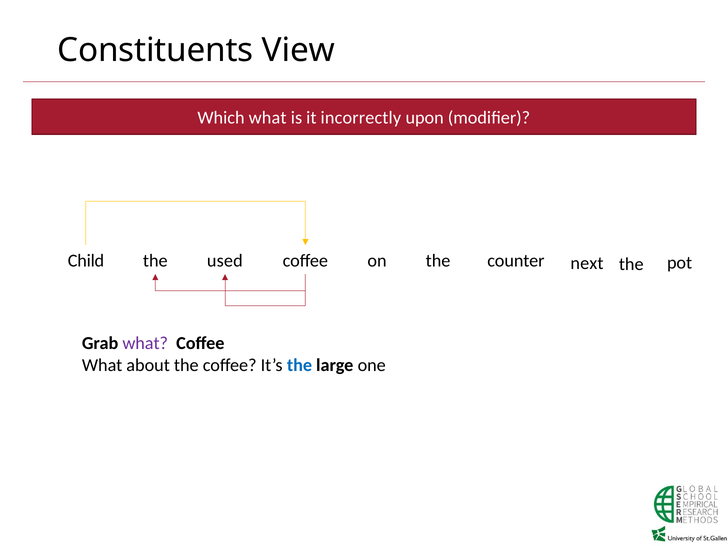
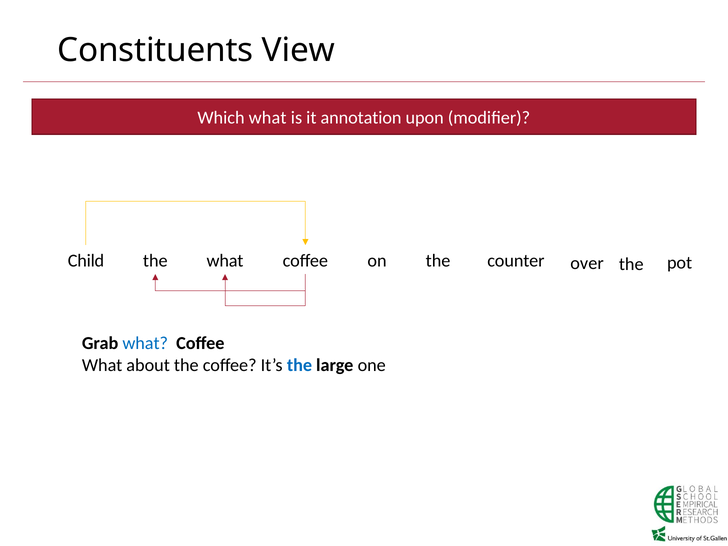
incorrectly: incorrectly -> annotation (361, 118)
used: used -> what (225, 261)
next: next -> over (587, 263)
what colour: purple -> blue (145, 343)
